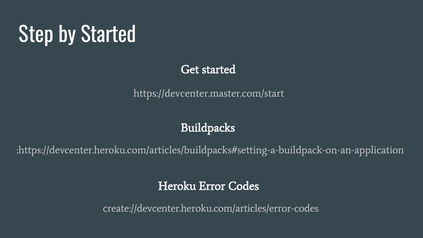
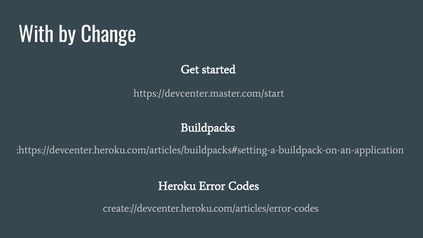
Step: Step -> With (36, 35)
by Started: Started -> Change (109, 35)
